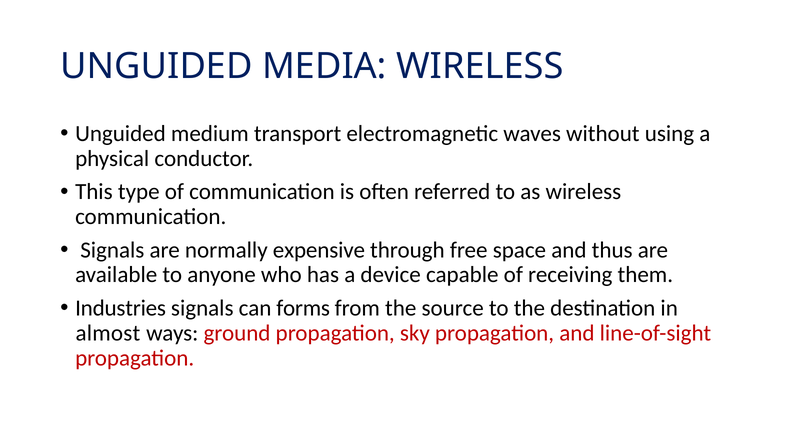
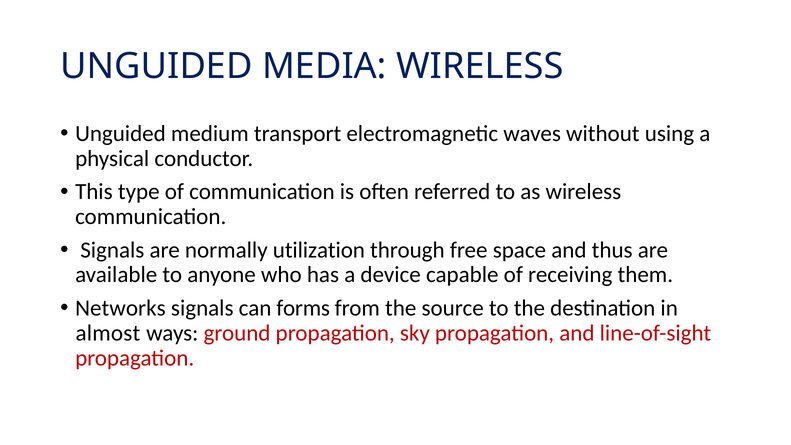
expensive: expensive -> utilization (319, 250)
Industries: Industries -> Networks (120, 308)
